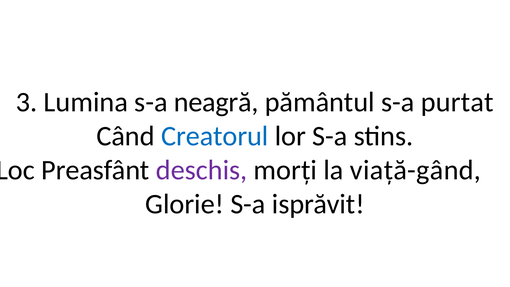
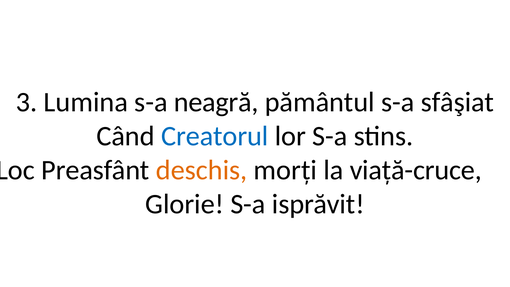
purtat: purtat -> sfâşiat (457, 102)
deschis colour: purple -> orange (202, 170)
viață-gând: viață-gând -> viață-cruce (416, 170)
